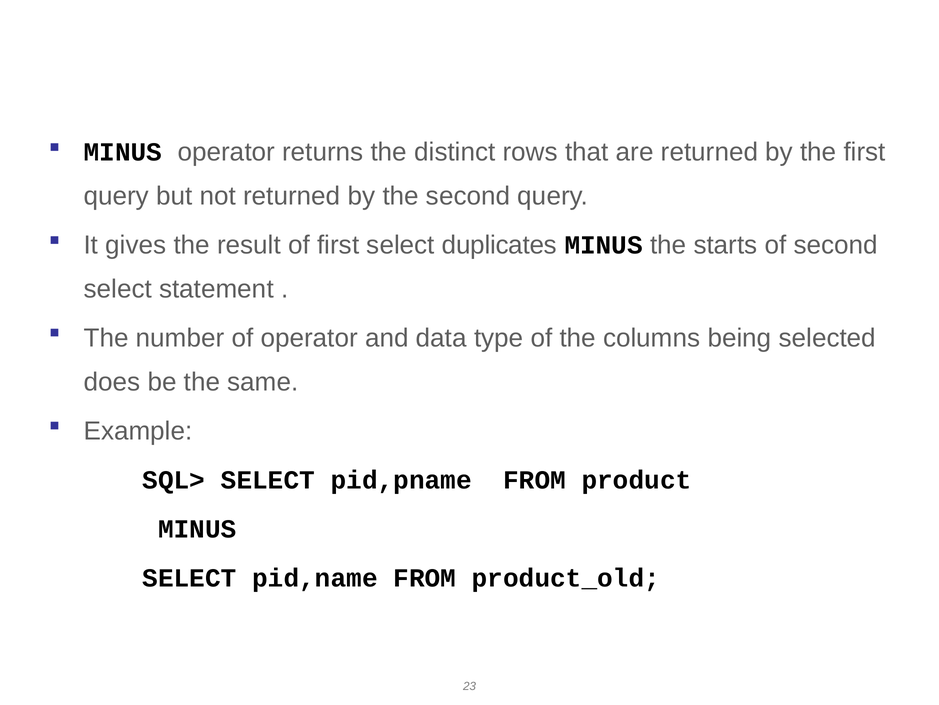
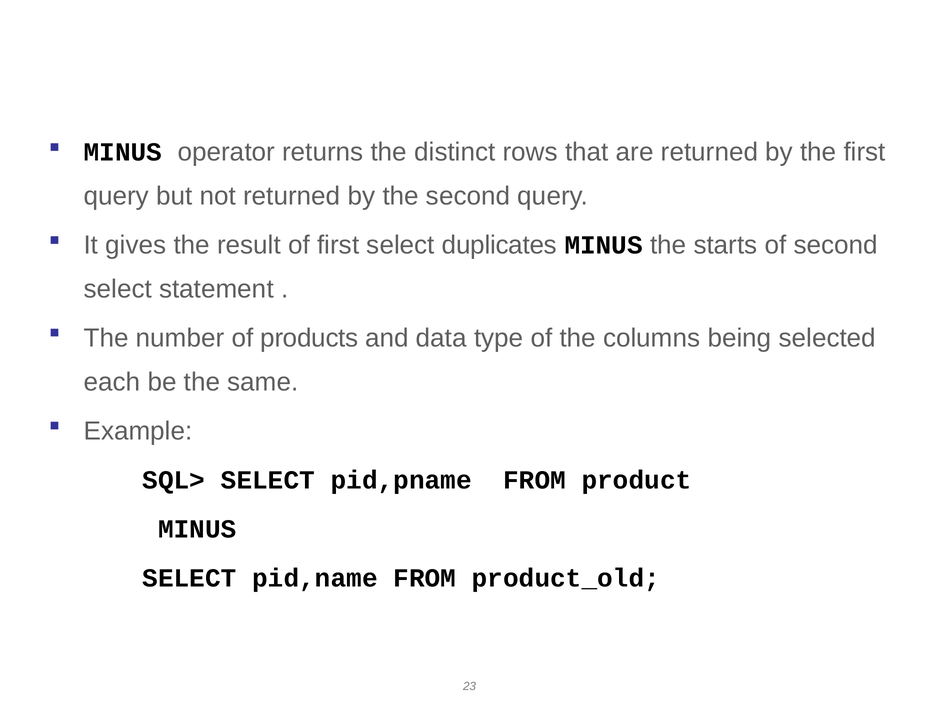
of operator: operator -> products (309, 338)
does: does -> each (112, 382)
